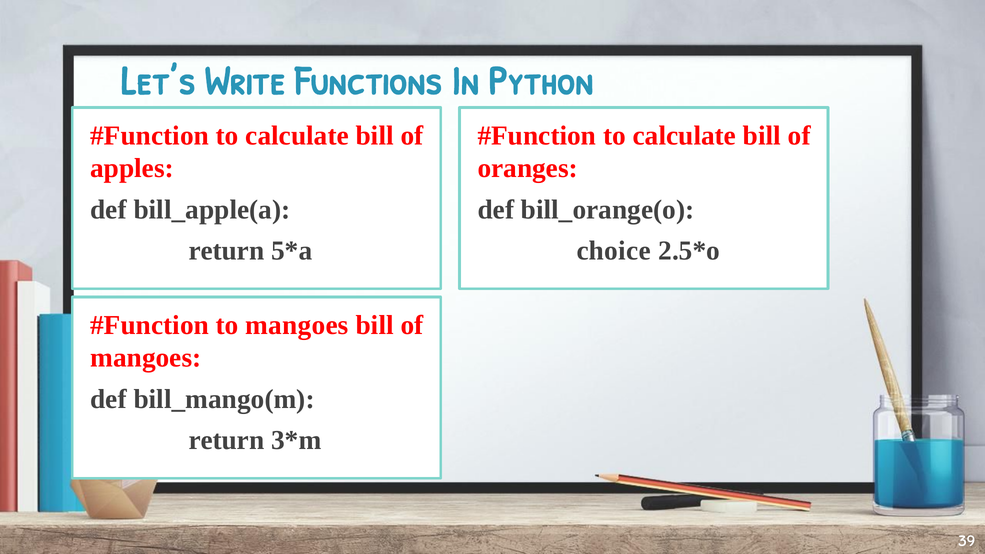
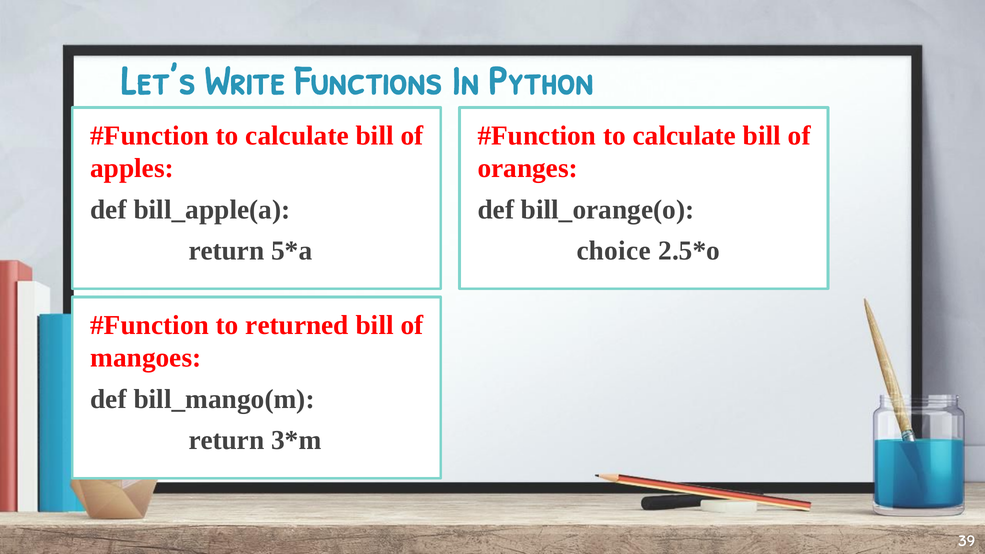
to mangoes: mangoes -> returned (297, 325)
